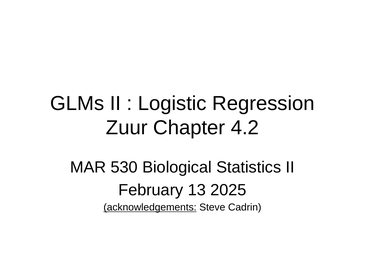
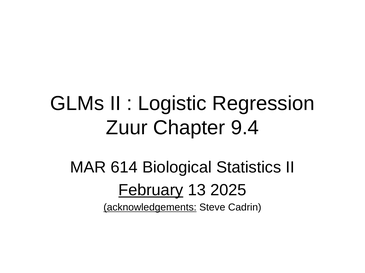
4.2: 4.2 -> 9.4 (245, 128)
530: 530 -> 614 (124, 168)
February underline: none -> present (151, 191)
